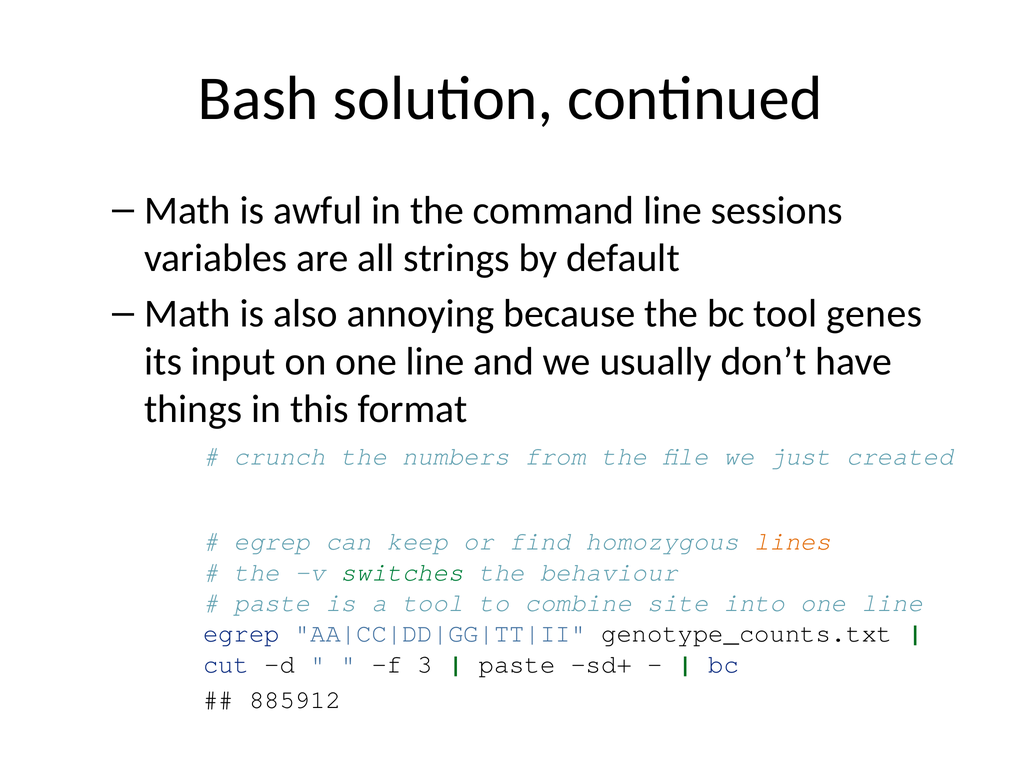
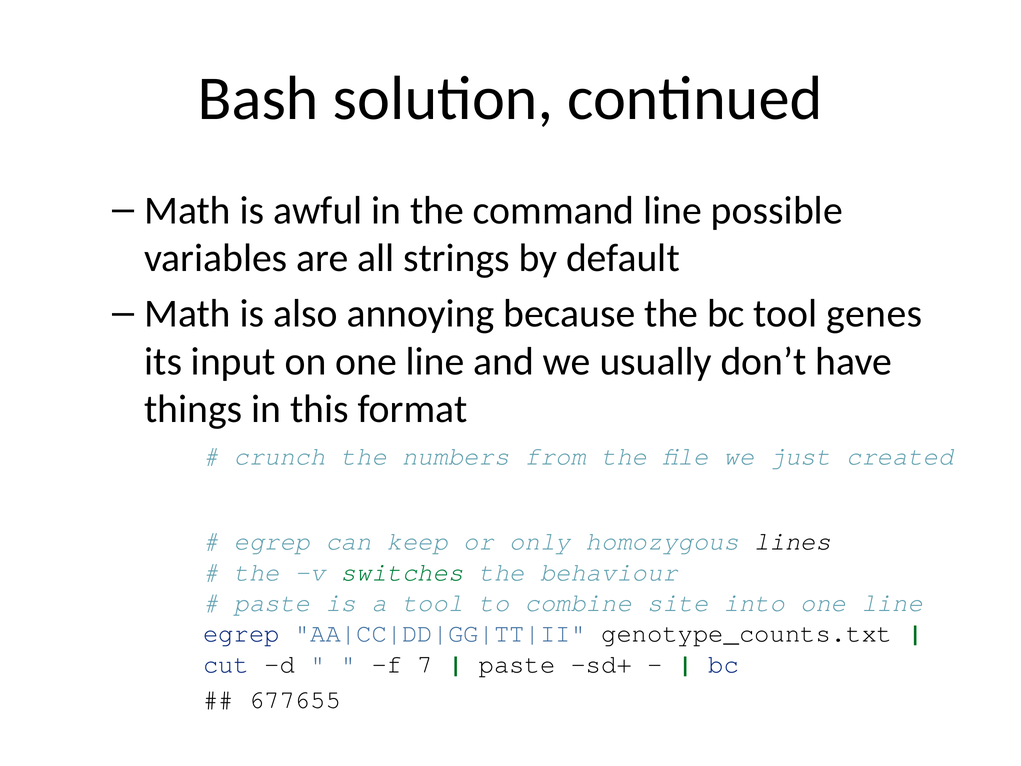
sessions: sessions -> possible (777, 210)
find: find -> only (540, 541)
lines colour: orange -> black (793, 541)
3: 3 -> 7 (425, 664)
885912: 885912 -> 677655 (295, 700)
